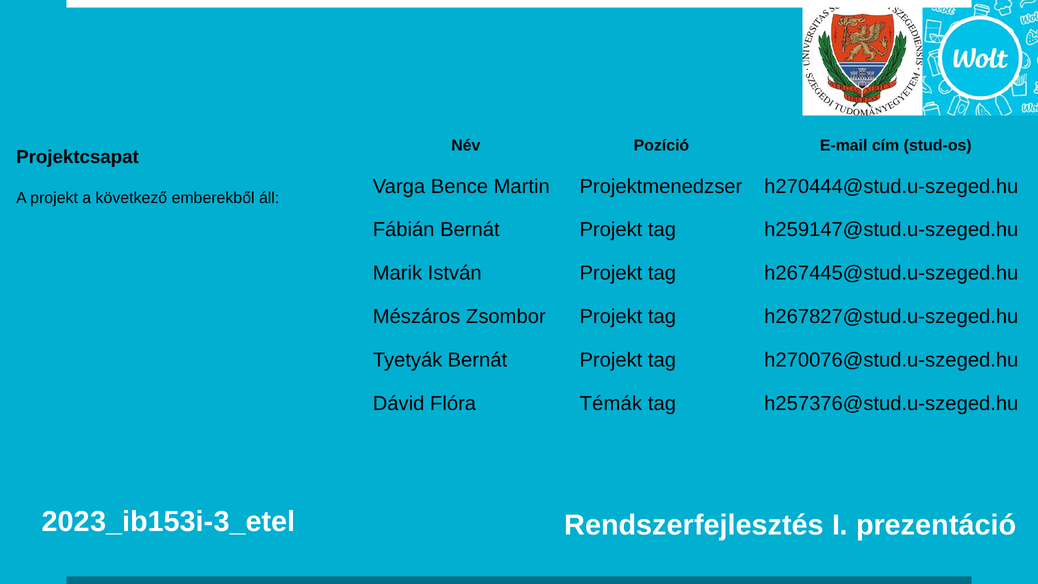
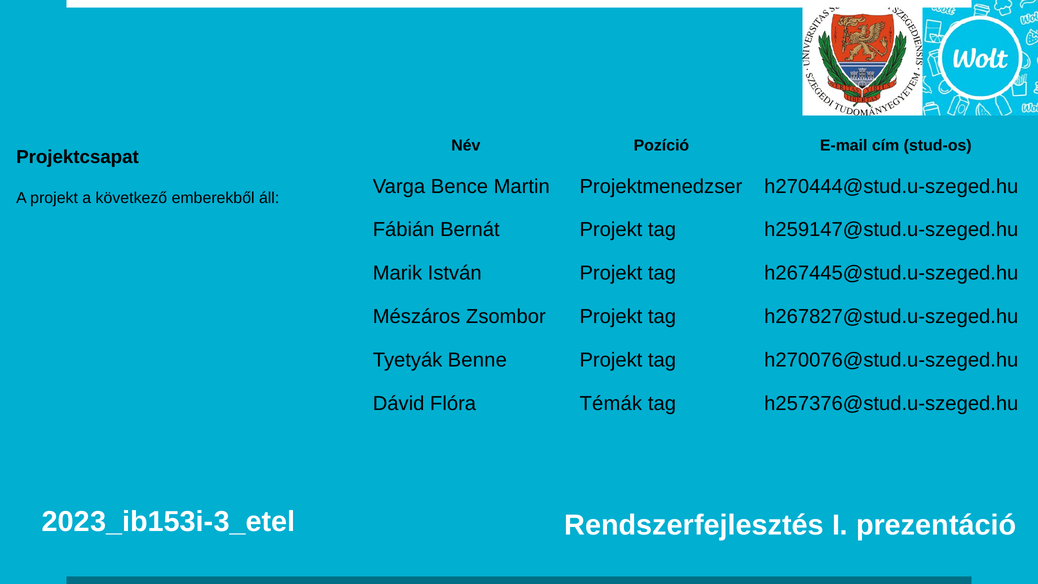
Tyetyák Bernát: Bernát -> Benne (477, 360)
